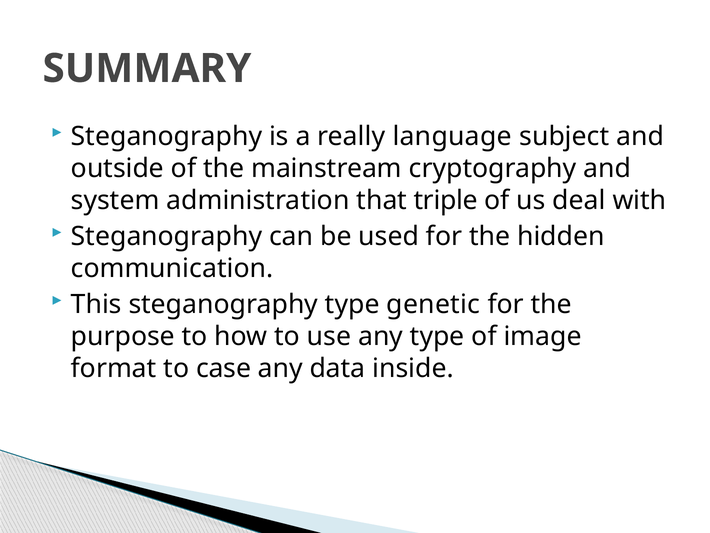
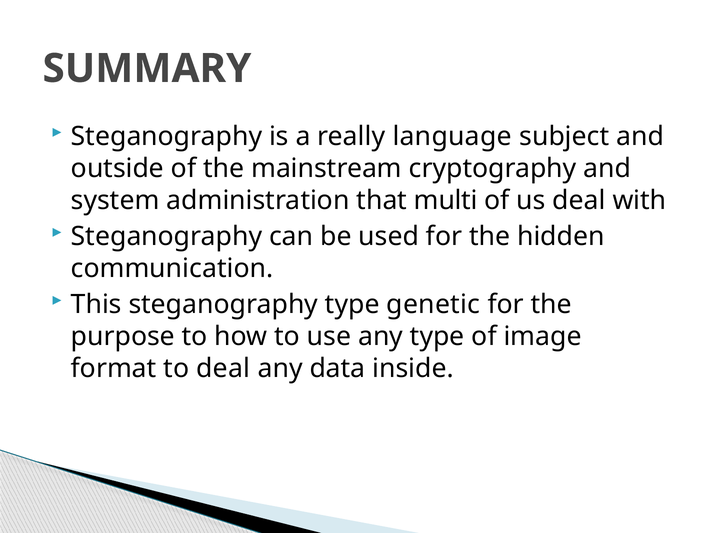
triple: triple -> multi (446, 200)
to case: case -> deal (223, 368)
